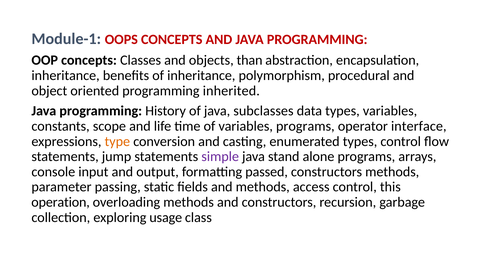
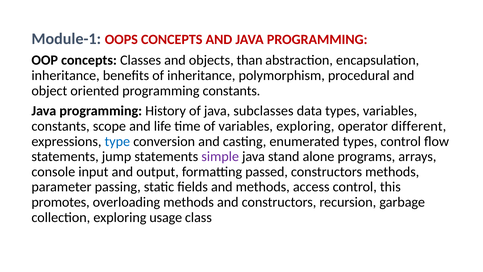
programming inherited: inherited -> constants (231, 91)
variables programs: programs -> exploring (305, 126)
interface: interface -> different (419, 126)
type colour: orange -> blue (117, 141)
operation: operation -> promotes (61, 202)
